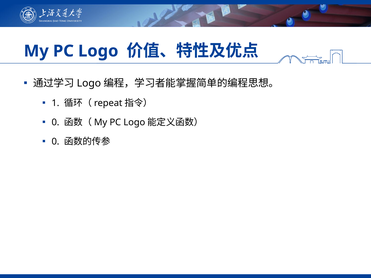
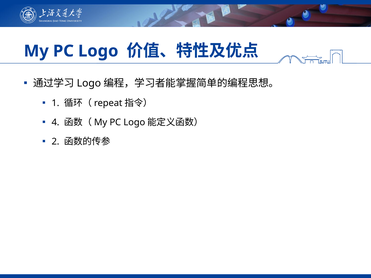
0: 0 -> 4 (55, 122)
0: 0 -> 2 (55, 142)
